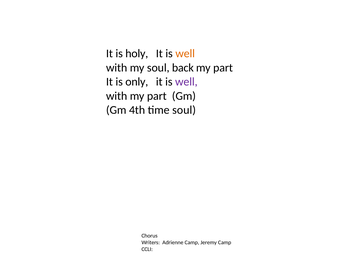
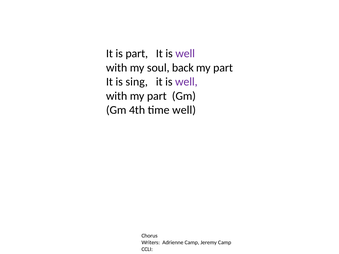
is holy: holy -> part (137, 54)
well colour: orange -> purple (185, 54)
only: only -> sing (137, 82)
time soul: soul -> well (184, 110)
